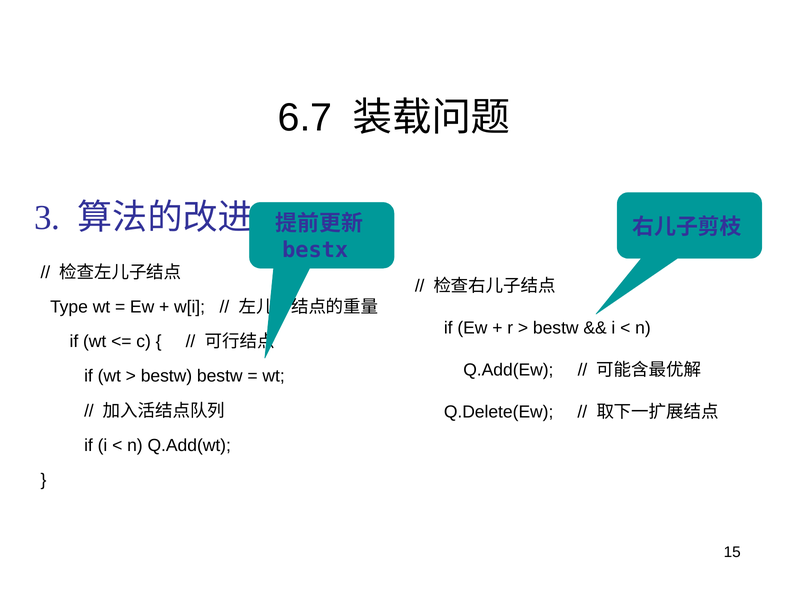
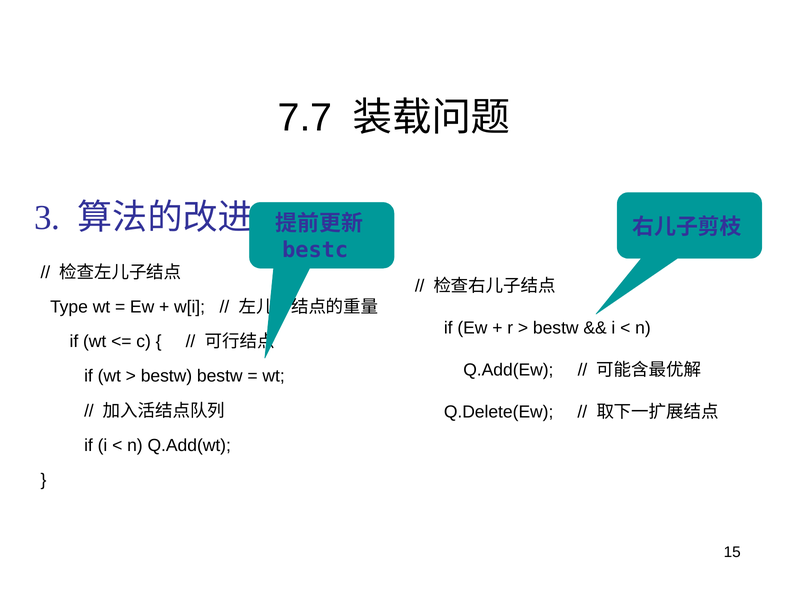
6.7: 6.7 -> 7.7 (305, 118)
bestx: bestx -> bestc (315, 250)
